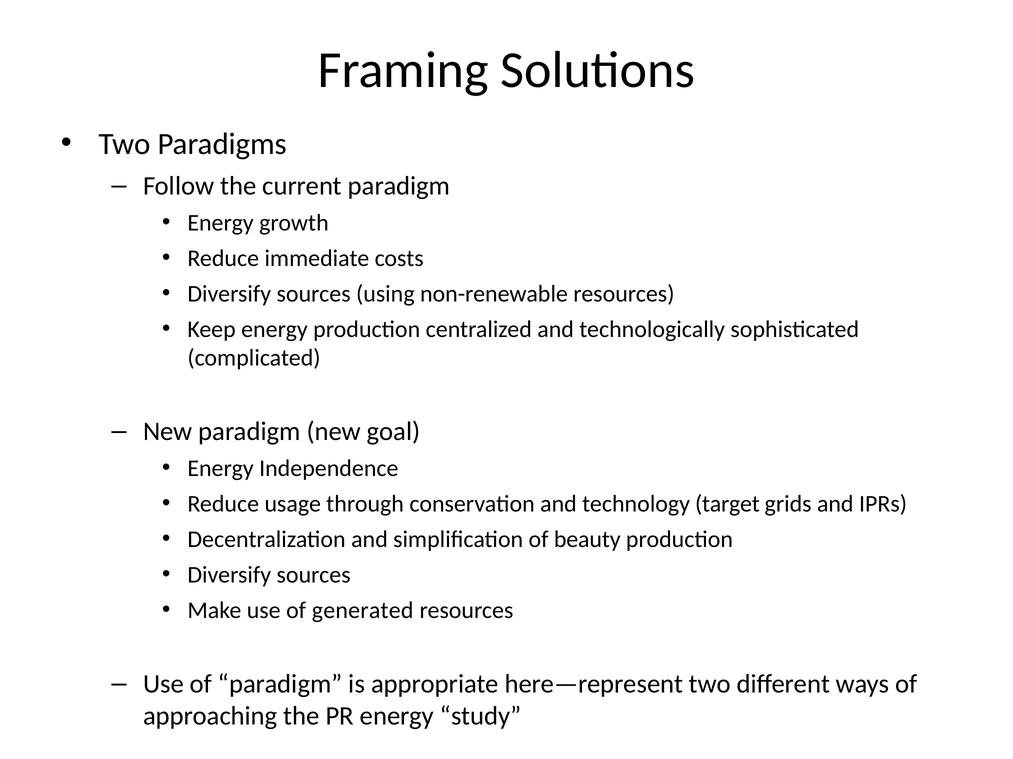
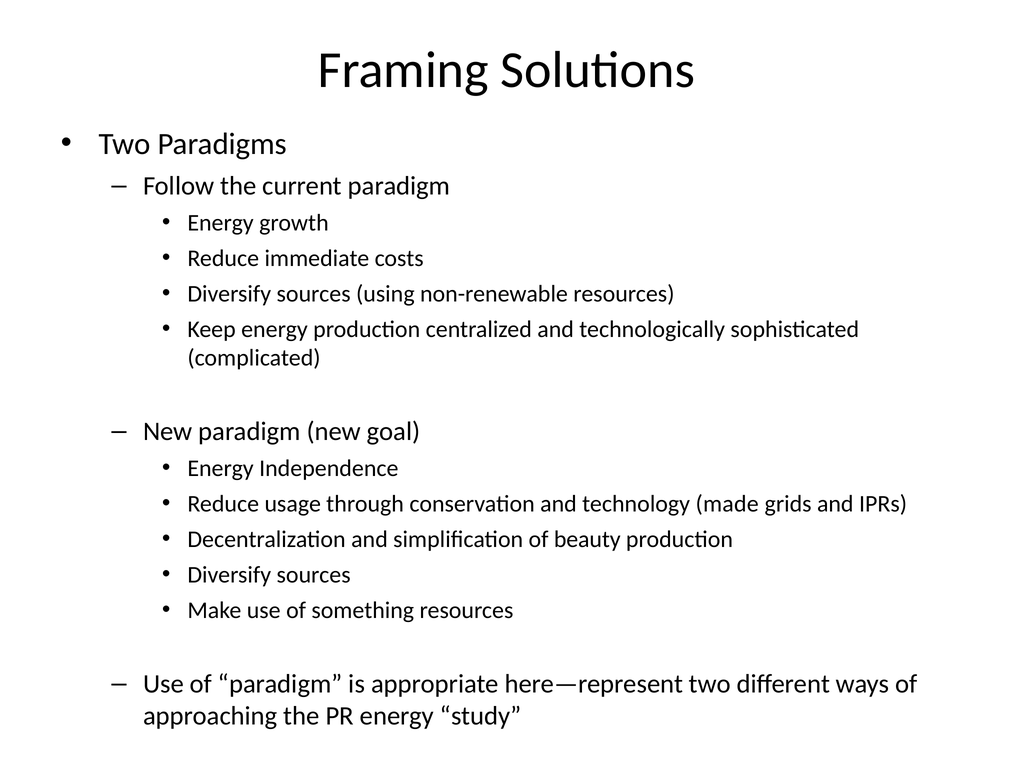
target: target -> made (727, 505)
generated: generated -> something (363, 611)
